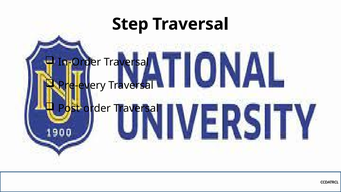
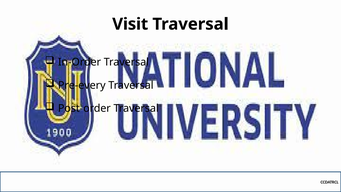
Step: Step -> Visit (130, 24)
